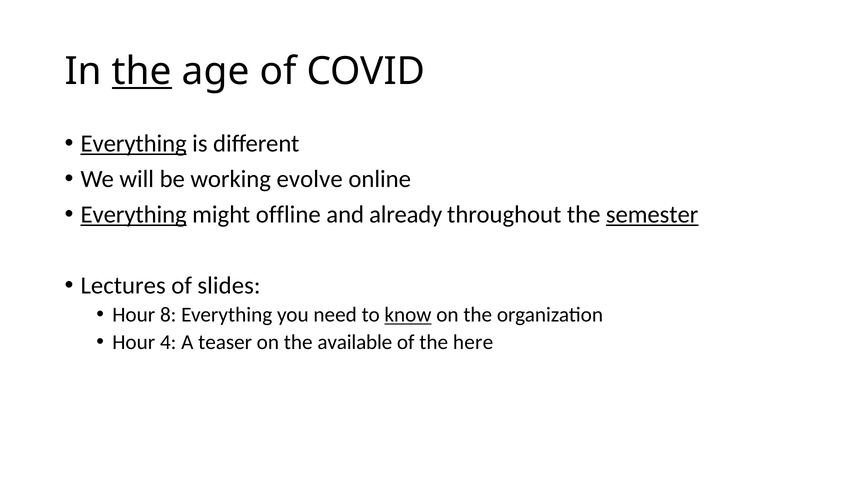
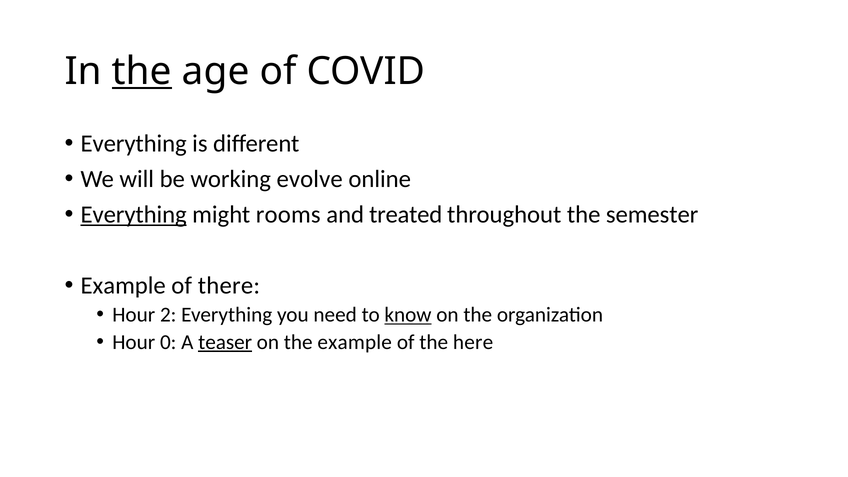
Everything underline: present -> none (134, 143)
offline: offline -> rooms (288, 214)
already: already -> treated (406, 214)
semester underline: present -> none (652, 214)
Lectures: Lectures -> Example (123, 286)
slides: slides -> there (229, 286)
8: 8 -> 2 (168, 315)
4: 4 -> 0 (168, 342)
teaser underline: none -> present (225, 342)
the available: available -> example (355, 342)
